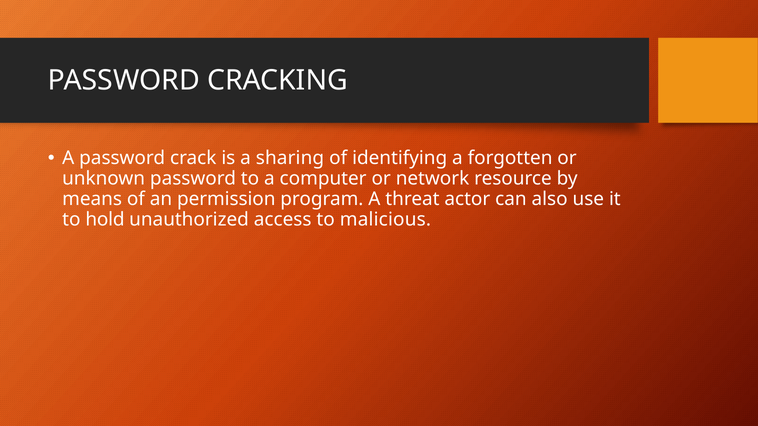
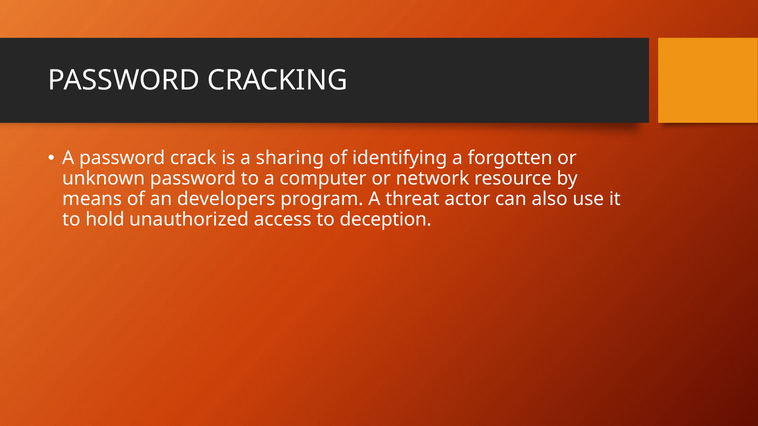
permission: permission -> developers (226, 199)
malicious: malicious -> deception (386, 220)
